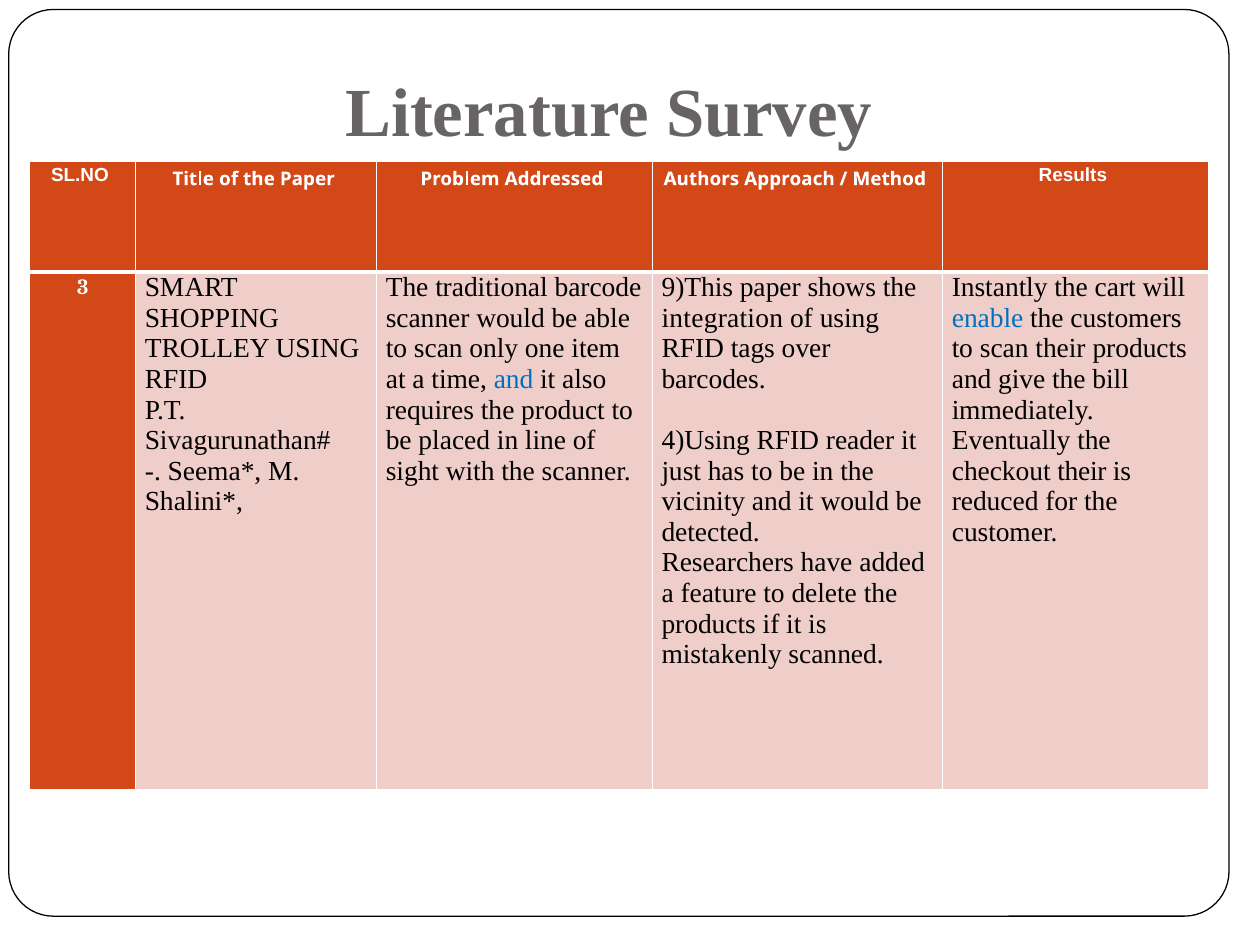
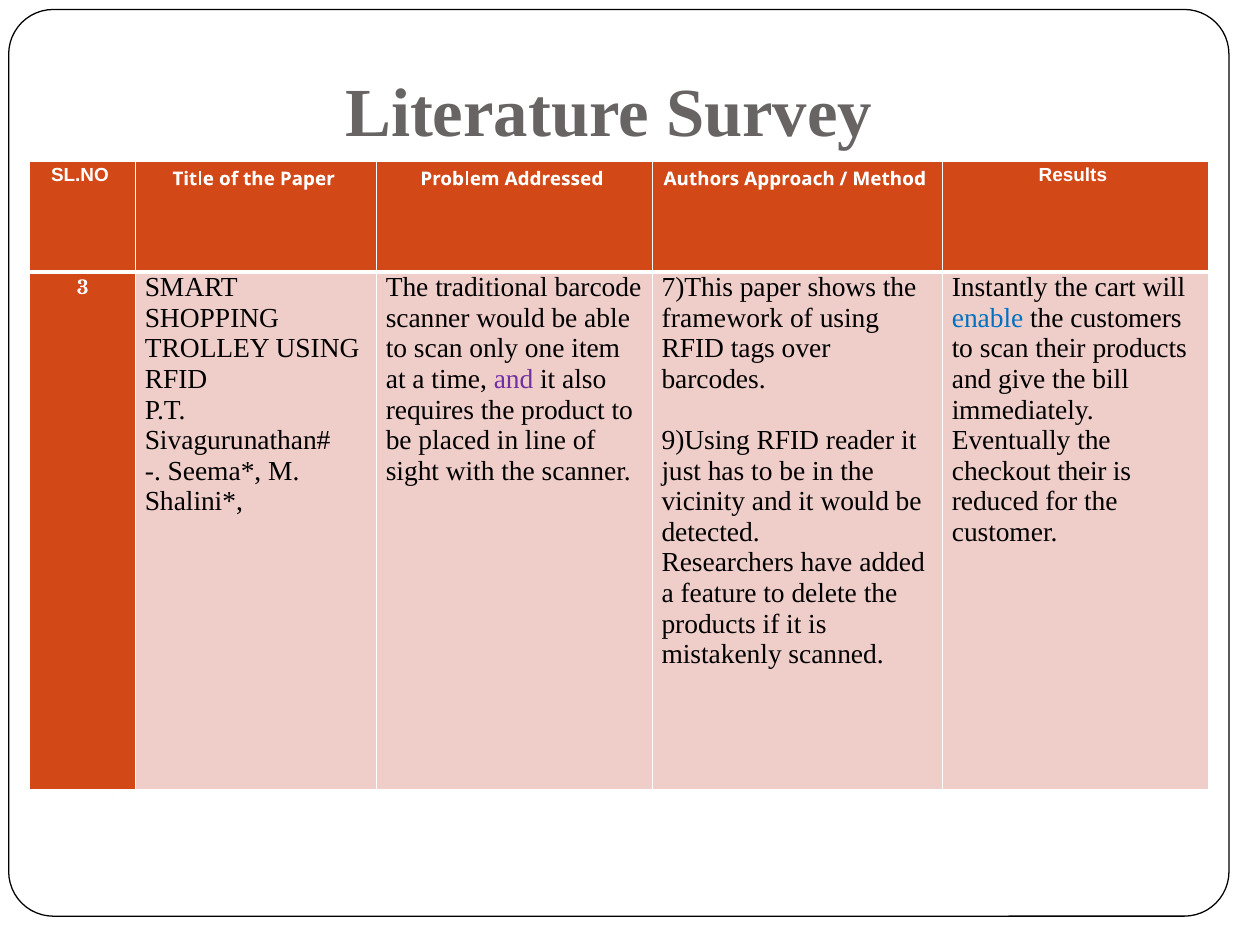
9)This: 9)This -> 7)This (697, 287)
integration: integration -> framework (722, 318)
and colour: blue -> purple (514, 379)
4)Using: 4)Using -> 9)Using (706, 440)
